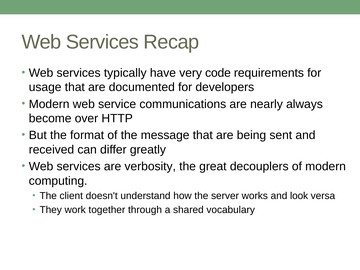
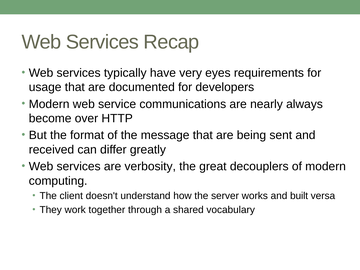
code: code -> eyes (218, 73)
look: look -> built (299, 196)
